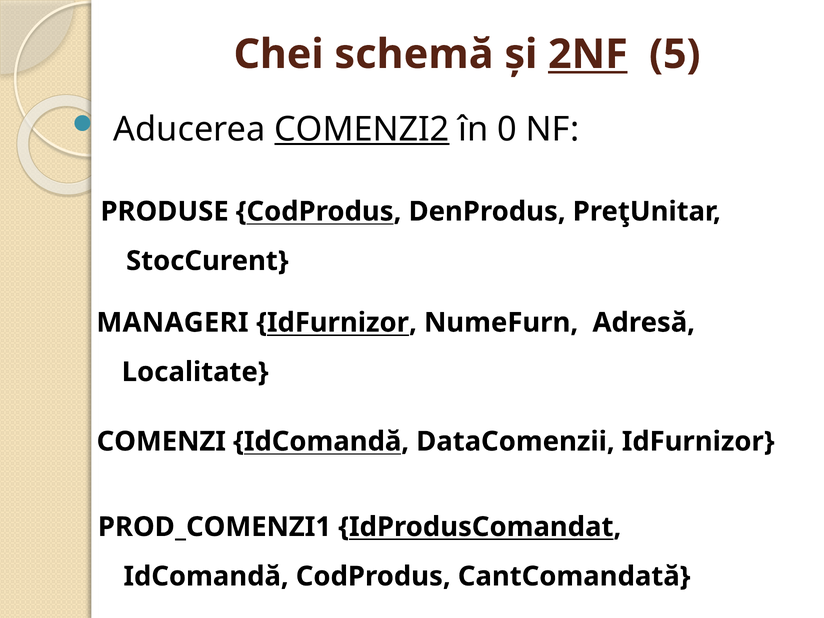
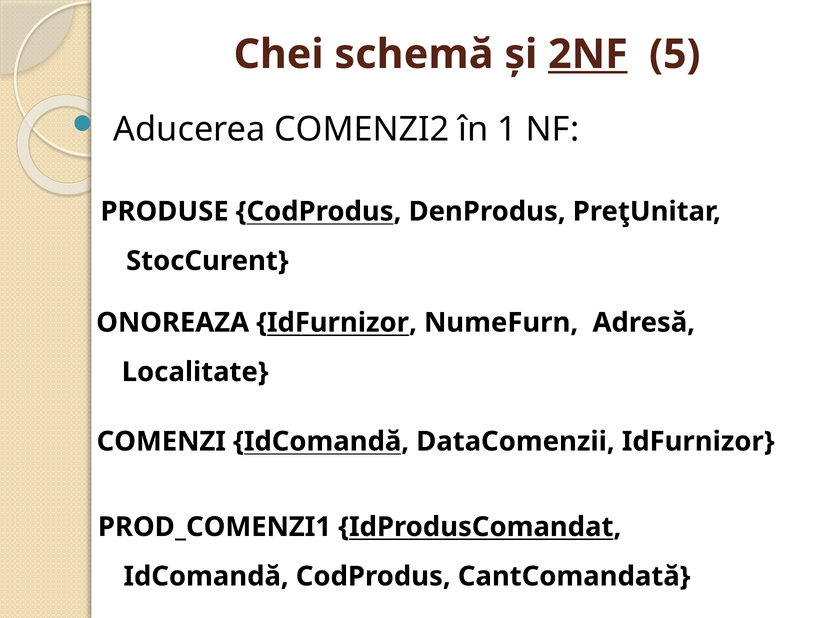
COMENZI2 underline: present -> none (362, 129)
0: 0 -> 1 (507, 129)
MANAGERI: MANAGERI -> ONOREAZA (173, 323)
